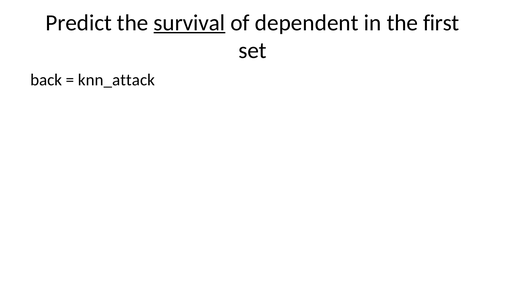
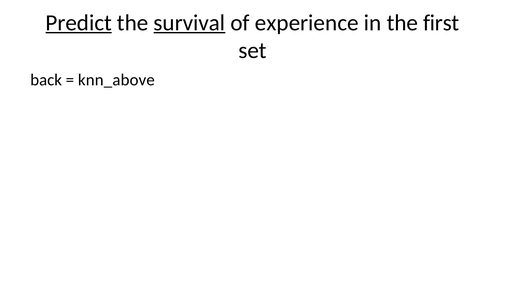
Predict underline: none -> present (79, 23)
dependent: dependent -> experience (307, 23)
knn_attack: knn_attack -> knn_above (116, 80)
